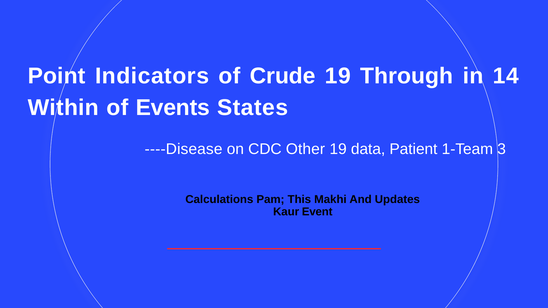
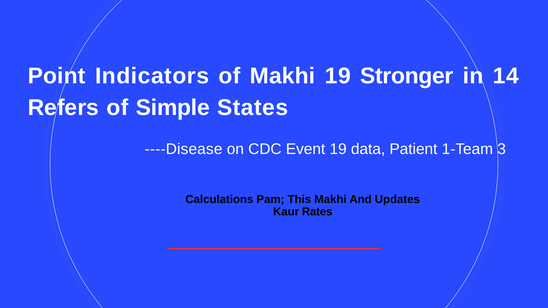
of Crude: Crude -> Makhi (283, 76)
Through: Through -> Stronger (407, 76)
Within: Within -> Refers (63, 108)
Events: Events -> Simple (173, 108)
Other: Other -> Event (306, 149)
Event: Event -> Rates (317, 212)
